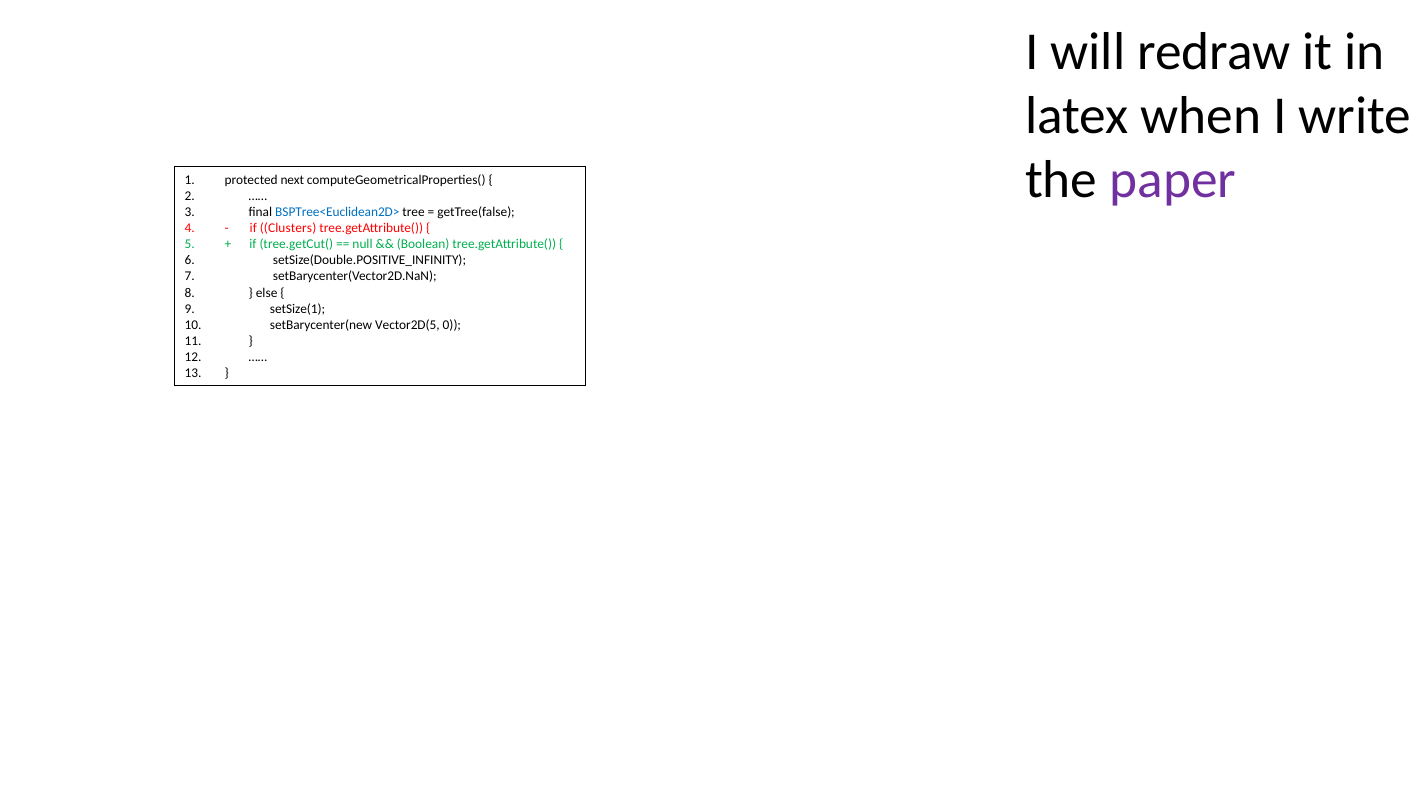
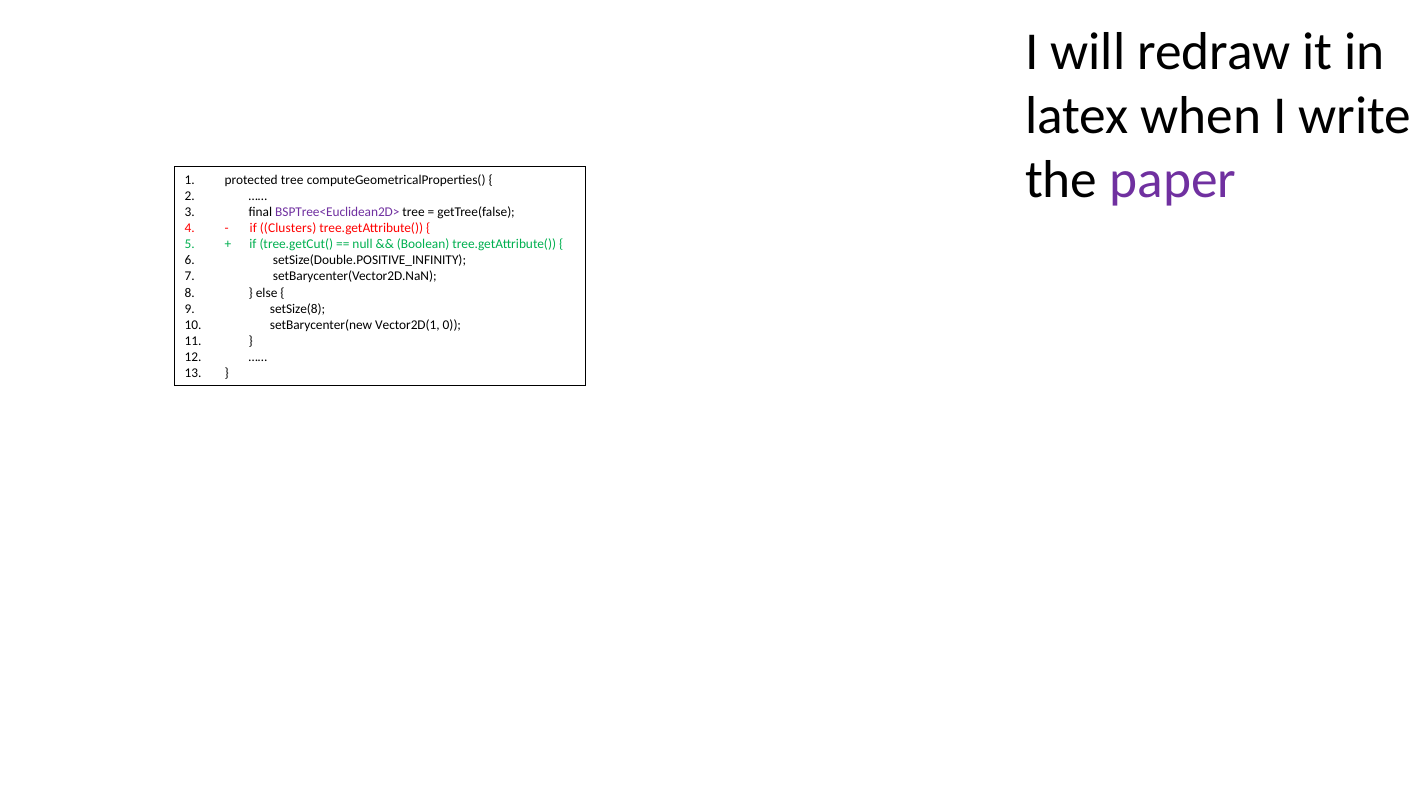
protected next: next -> tree (292, 180)
BSPTree<Euclidean2D> colour: blue -> purple (337, 213)
setSize(1: setSize(1 -> setSize(8 (298, 309)
Vector2D(5: Vector2D(5 -> Vector2D(1 (407, 325)
